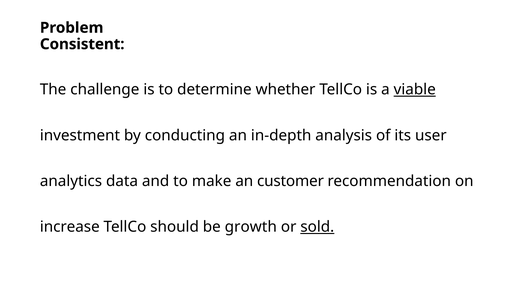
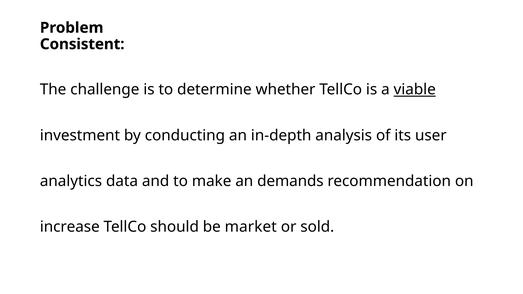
customer: customer -> demands (290, 181)
growth: growth -> market (251, 227)
sold underline: present -> none (317, 227)
